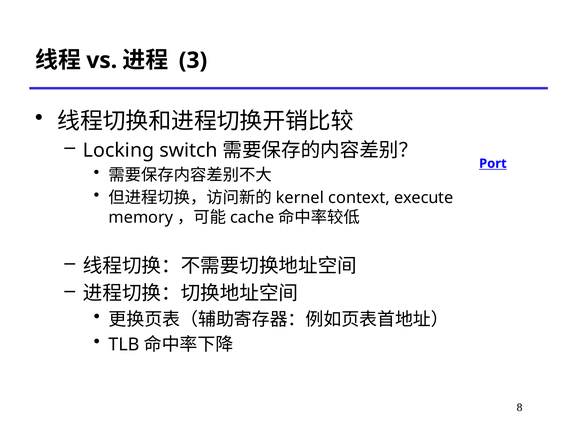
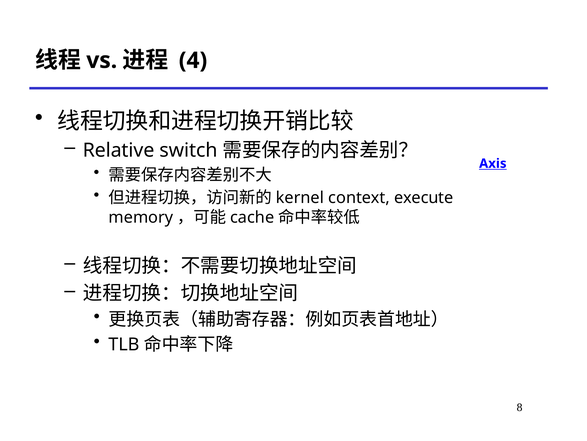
3: 3 -> 4 (193, 60)
Locking: Locking -> Relative (119, 150)
Port: Port -> Axis (493, 163)
